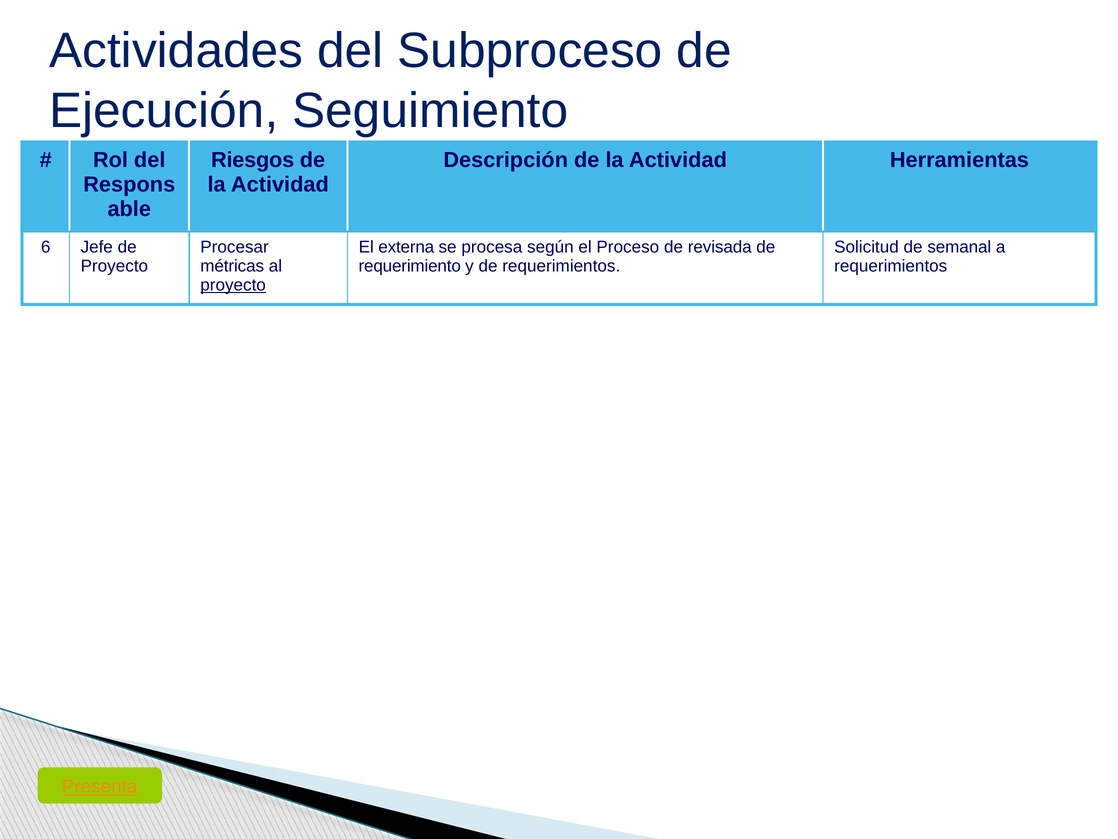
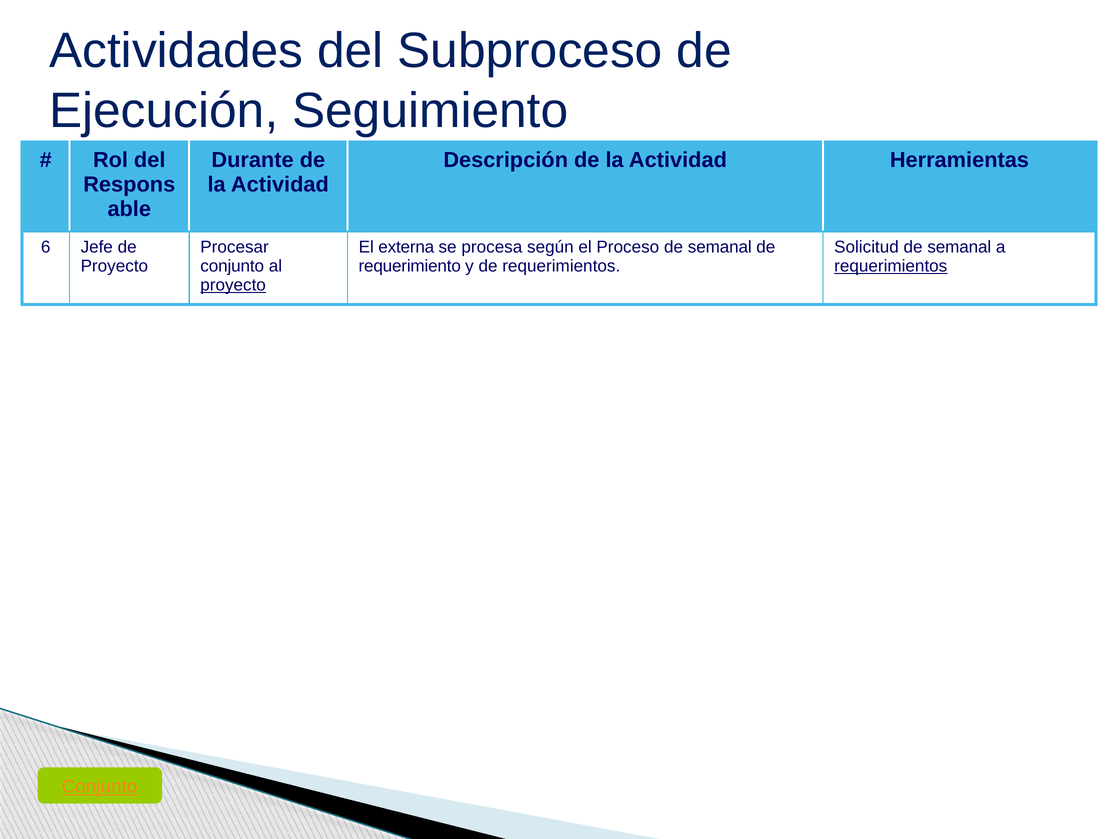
Riesgos: Riesgos -> Durante (253, 160)
Proceso de revisada: revisada -> semanal (720, 247)
métricas: métricas -> conjunto (232, 266)
requerimientos underline: none -> present (891, 266)
Presenta: Presenta -> Conjunto (100, 786)
